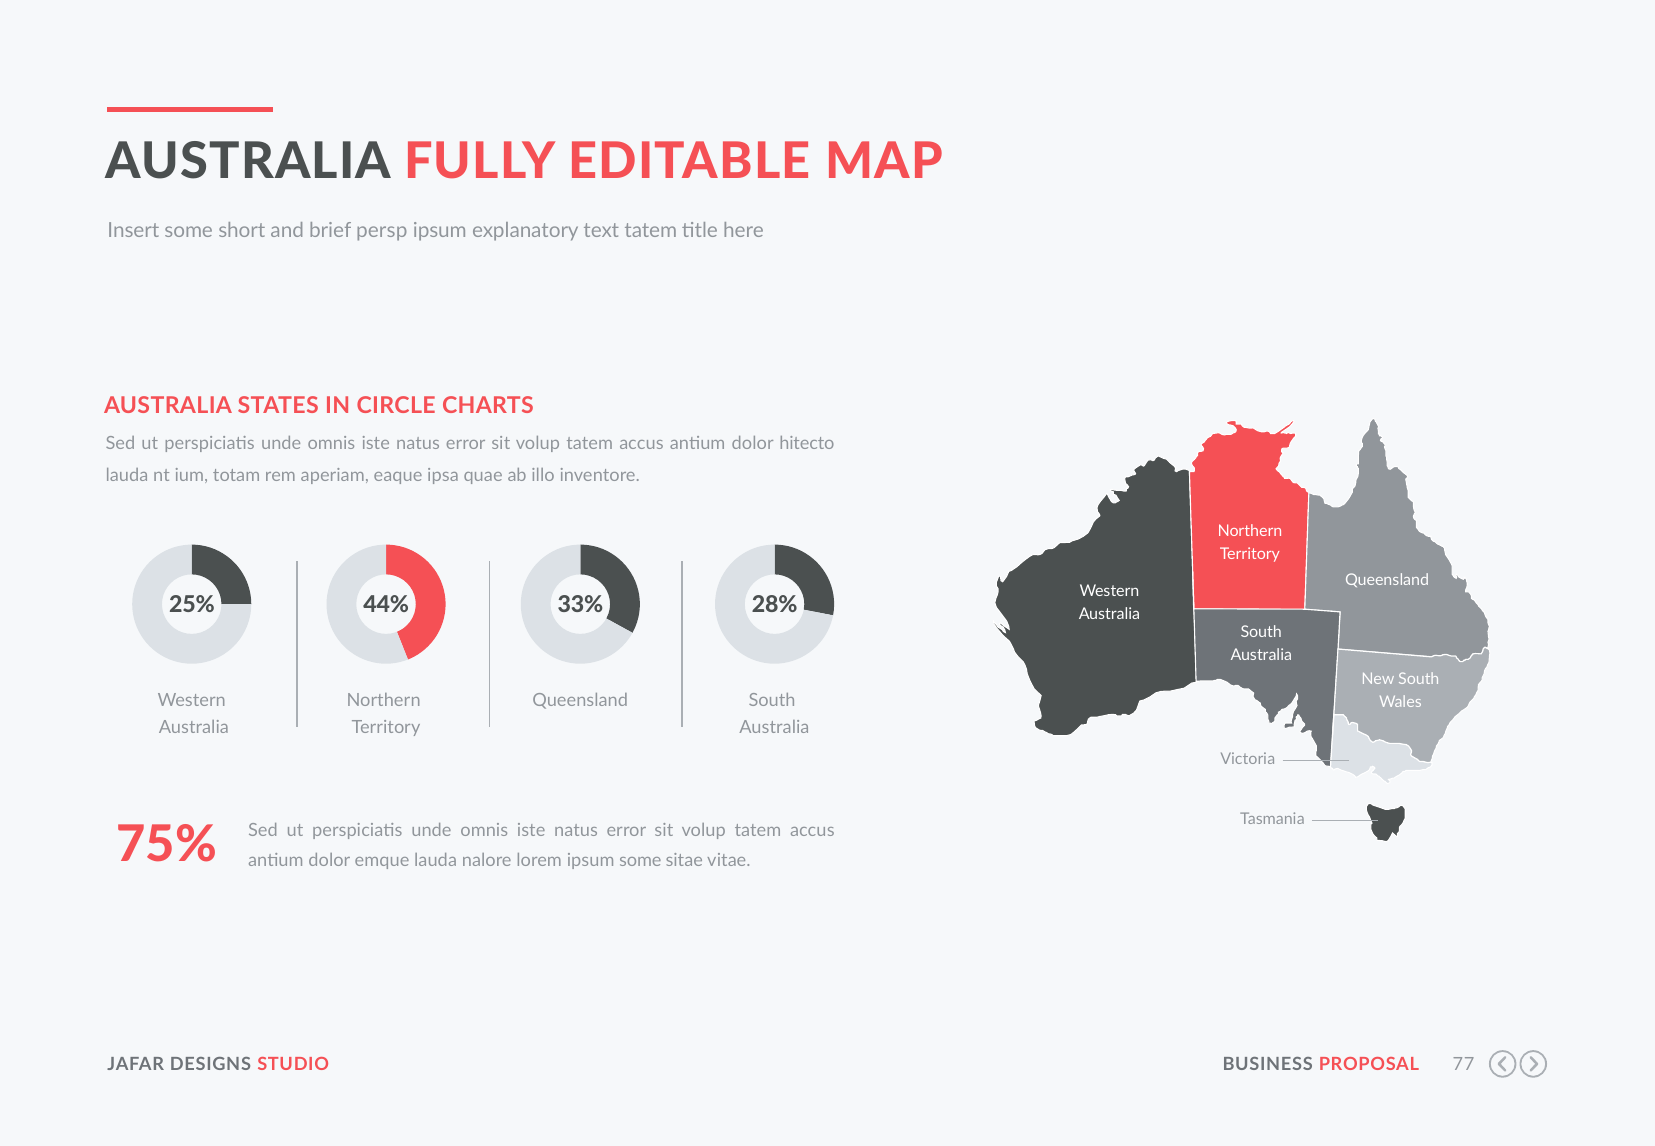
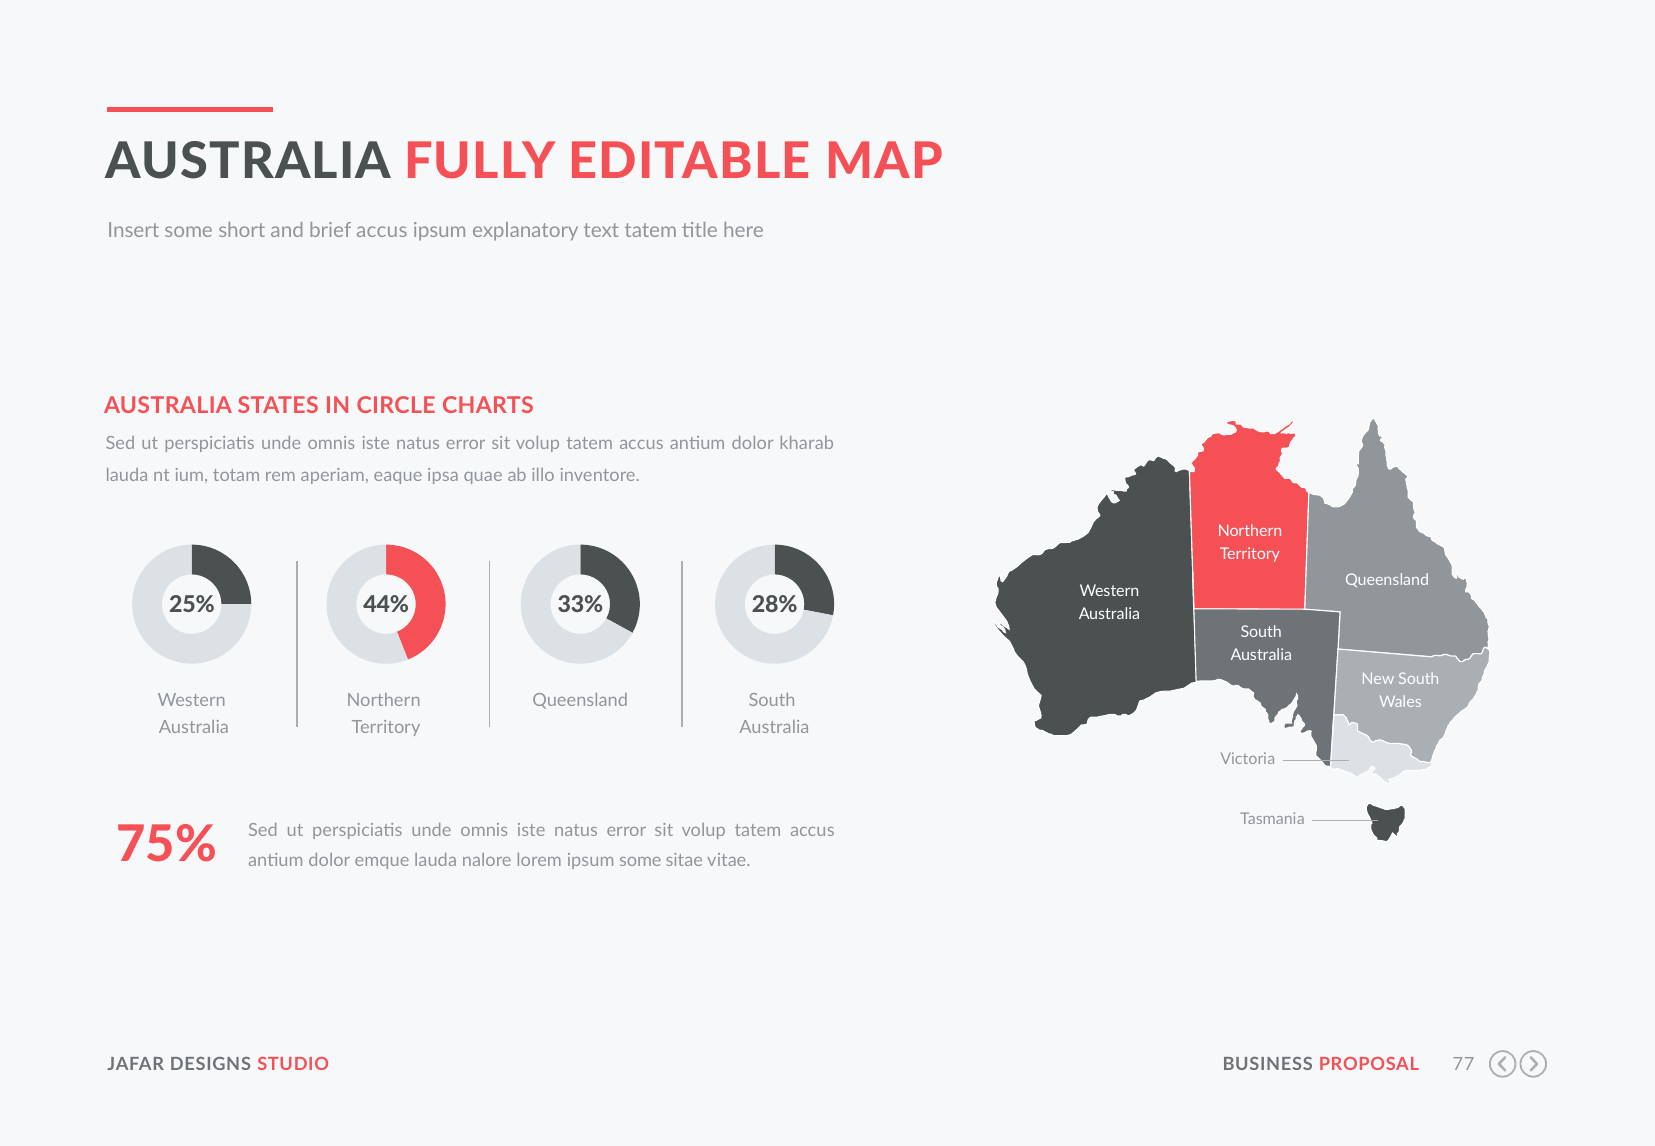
brief persp: persp -> accus (382, 230)
hitecto: hitecto -> kharab (807, 444)
